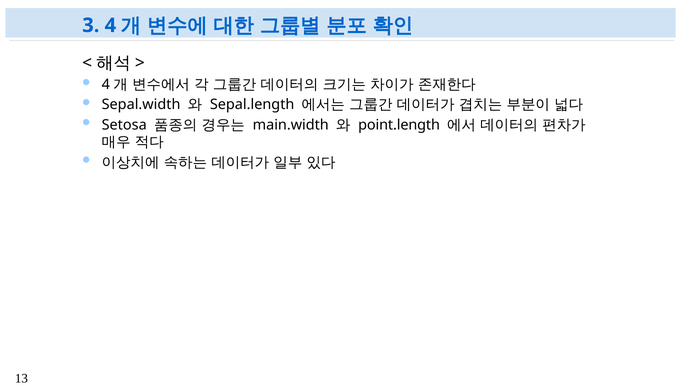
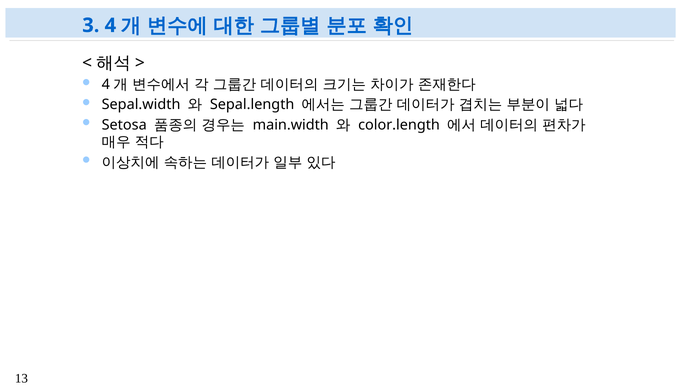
point.length: point.length -> color.length (399, 125)
